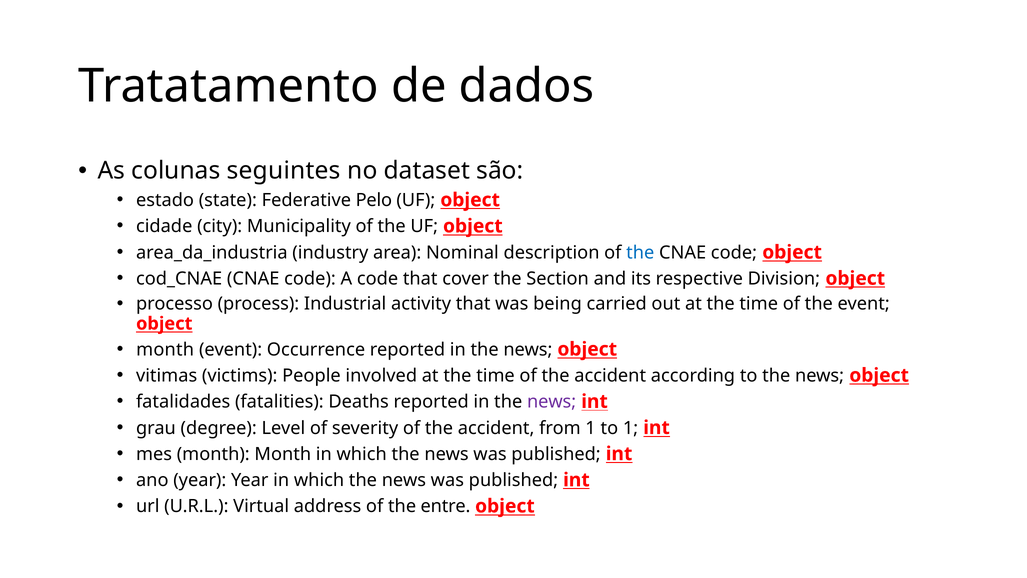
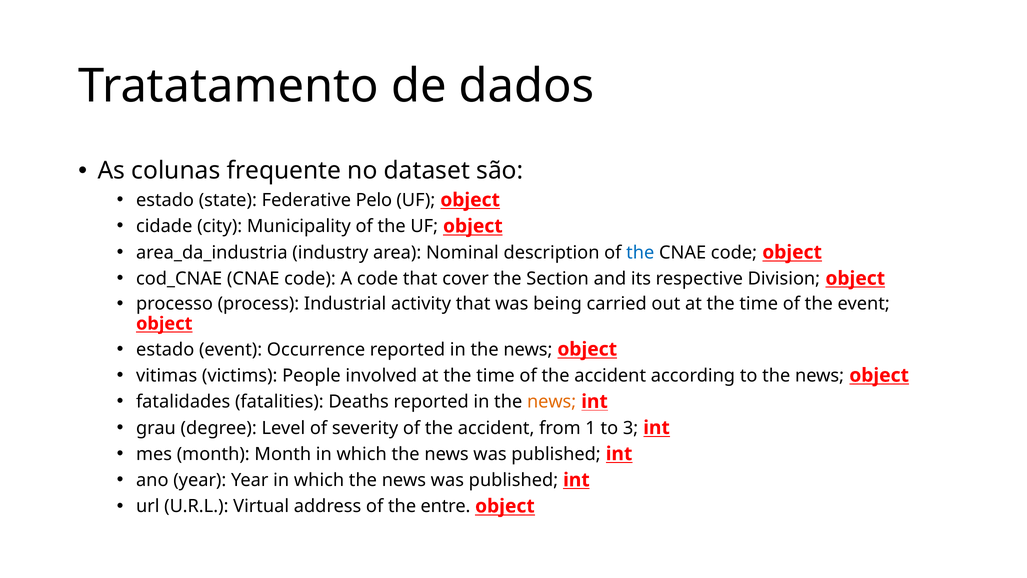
seguintes: seguintes -> frequente (284, 171)
month: month -> estado (165, 349)
news colour: purple -> orange (552, 402)
to 1: 1 -> 3 (631, 428)
